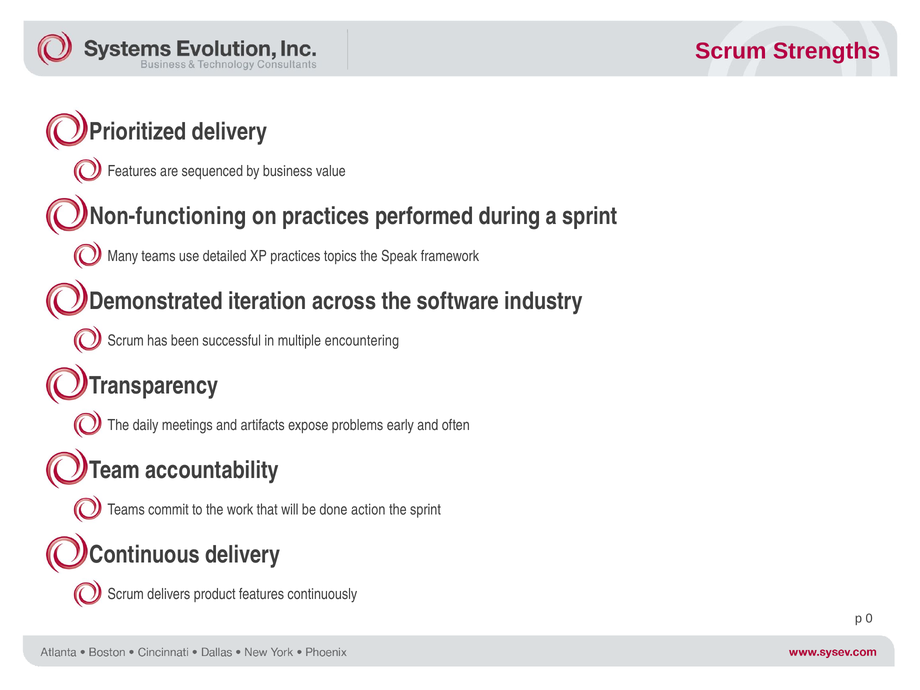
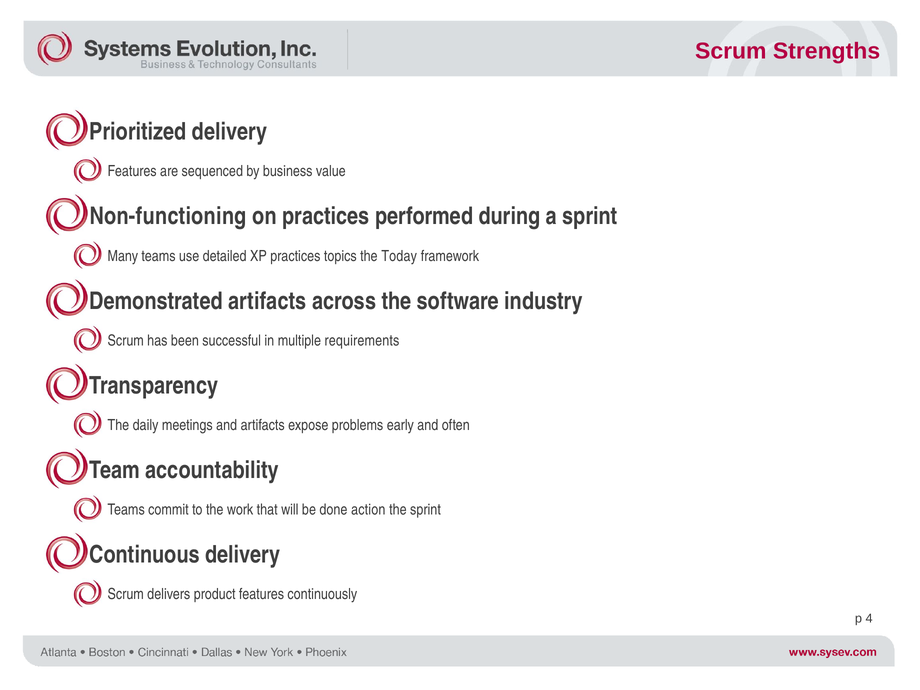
Speak: Speak -> Today (399, 256)
Demonstrated iteration: iteration -> artifacts (267, 301)
encountering: encountering -> requirements (362, 341)
0: 0 -> 4 (869, 619)
